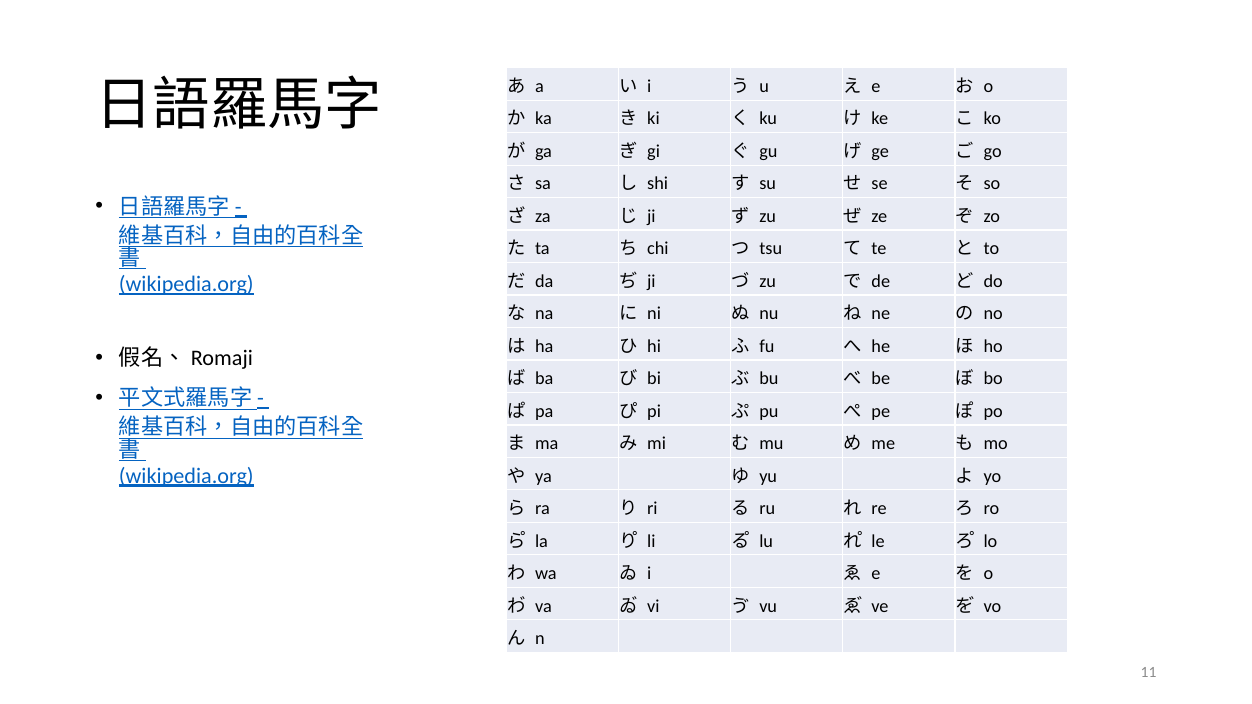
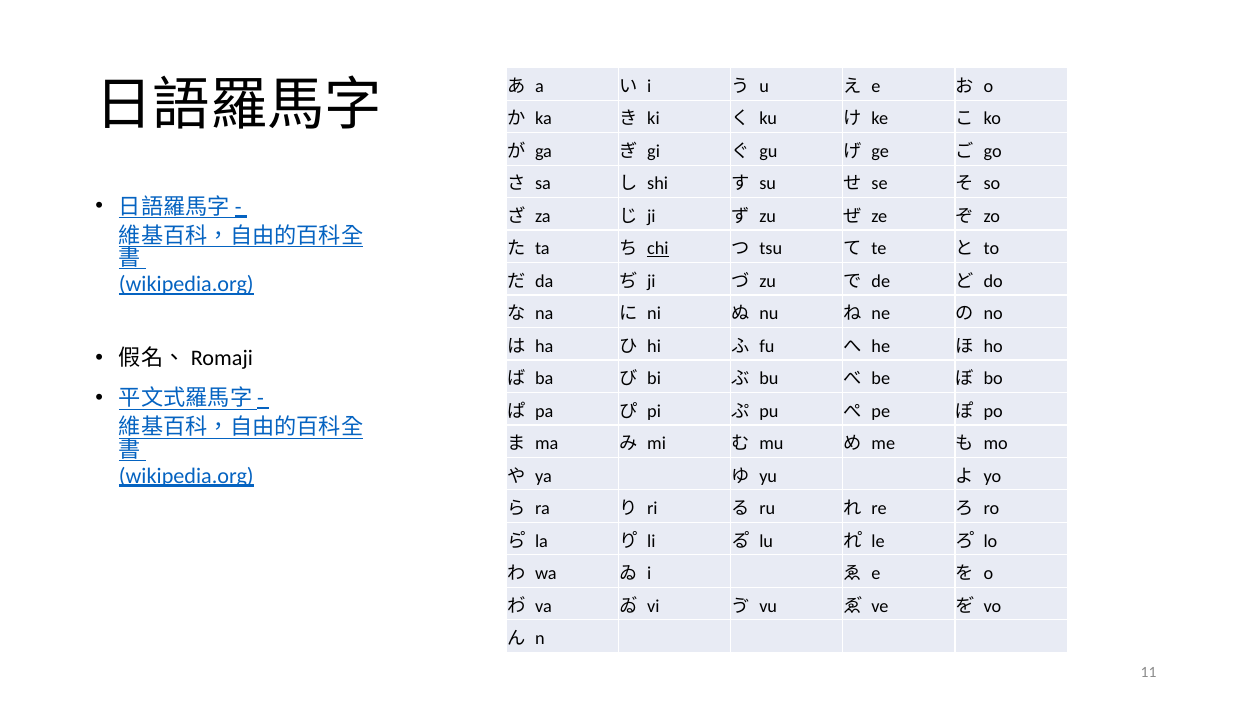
chi underline: none -> present (658, 249)
